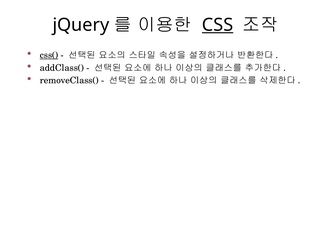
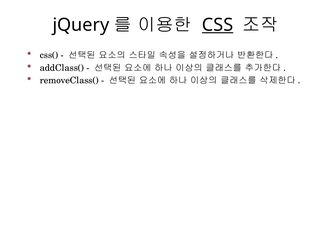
css( underline: present -> none (49, 55)
